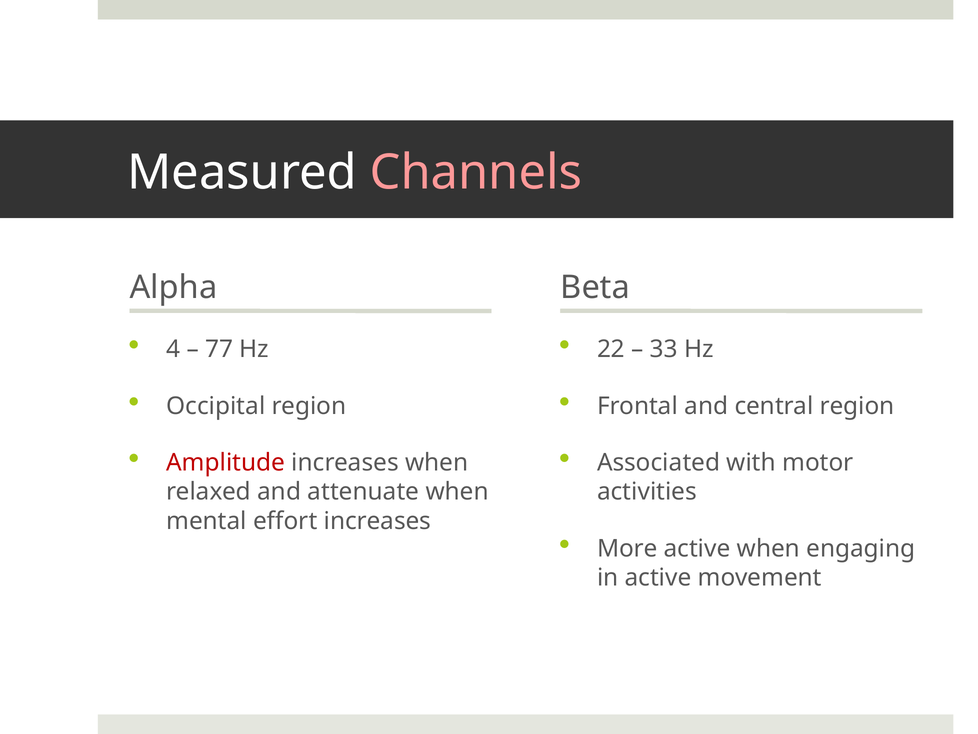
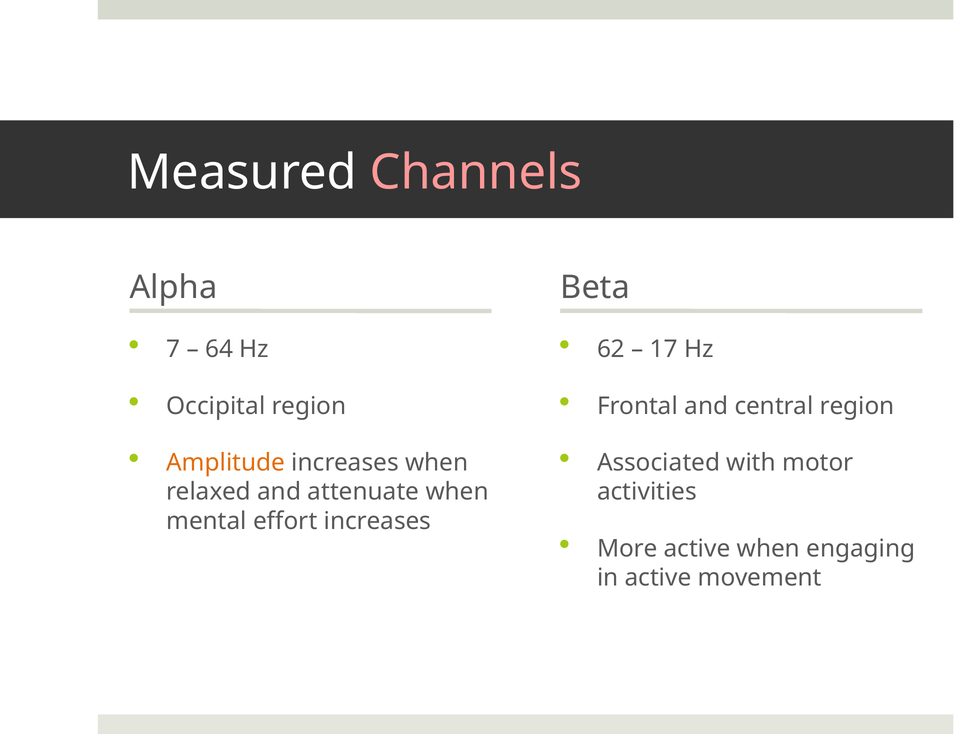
4: 4 -> 7 (173, 349)
77: 77 -> 64 (219, 349)
22: 22 -> 62 (611, 349)
33: 33 -> 17 (664, 349)
Amplitude colour: red -> orange (226, 462)
